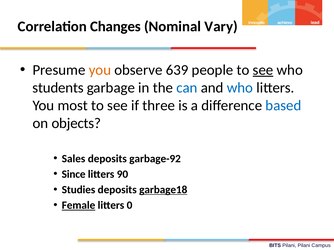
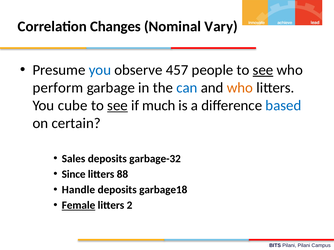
you colour: orange -> blue (100, 70)
639: 639 -> 457 (177, 70)
students: students -> perform (58, 88)
who colour: blue -> orange (240, 88)
most: most -> cube (73, 106)
see underline: none -> present (118, 106)
three: three -> much (159, 106)
objects: objects -> certain (76, 124)
garbage-92: garbage-92 -> garbage-32 (155, 159)
90: 90 -> 88 (122, 175)
Studies: Studies -> Handle (78, 190)
garbage18 underline: present -> none (163, 190)
0: 0 -> 2 (130, 206)
